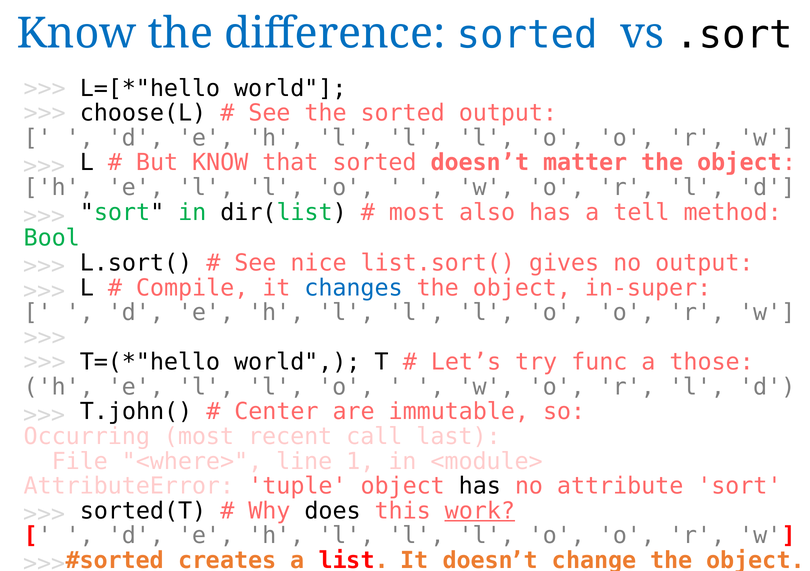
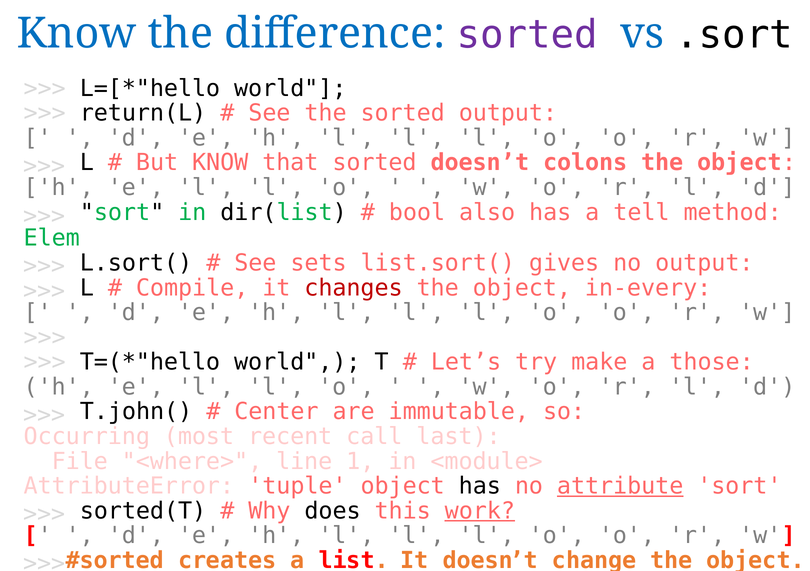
sorted colour: blue -> purple (527, 35)
choose(L: choose(L -> return(L (143, 113)
matter: matter -> colons (585, 163)
most: most -> bool (417, 213)
Bool: Bool -> Elem (52, 238)
nice: nice -> sets (319, 263)
changes colour: blue -> red (354, 288)
in-super: in-super -> in-every (648, 288)
func: func -> make (599, 362)
attribute underline: none -> present (620, 486)
